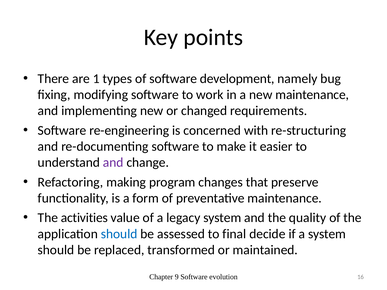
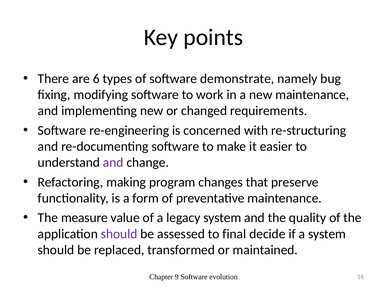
1: 1 -> 6 (96, 79)
development: development -> demonstrate (237, 79)
activities: activities -> measure (84, 218)
should colour: blue -> purple (119, 234)
